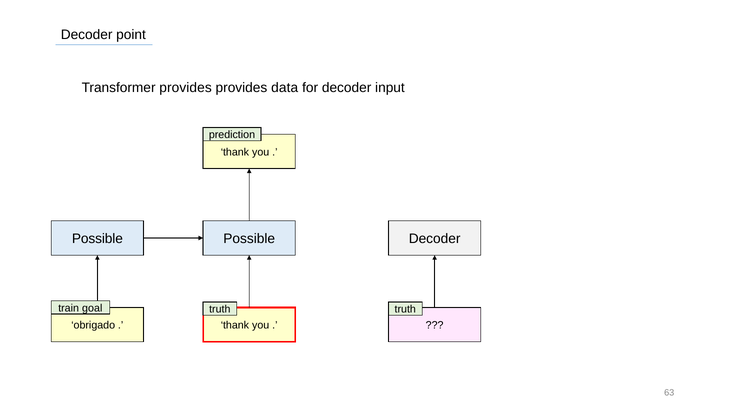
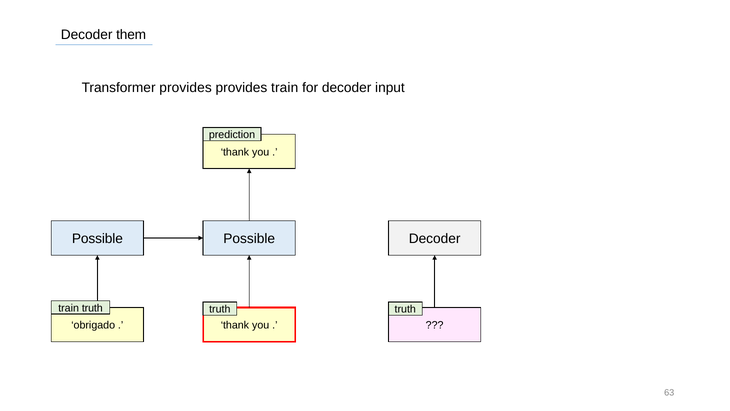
point: point -> them (131, 34)
provides data: data -> train (285, 88)
train goal: goal -> truth (92, 308)
